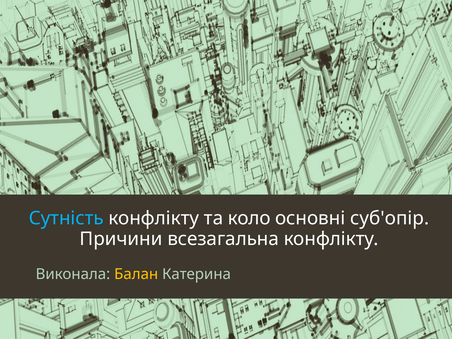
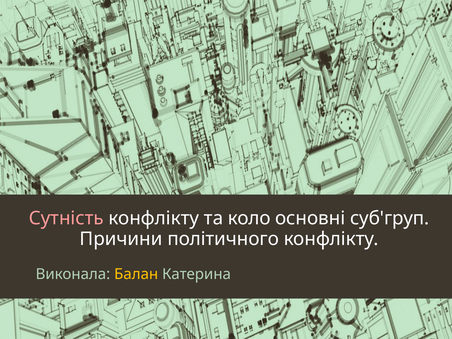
Сутність colour: light blue -> pink (66, 218)
суб'опір: суб'опір -> суб'груп (390, 218)
всезагальна: всезагальна -> політичного (223, 239)
